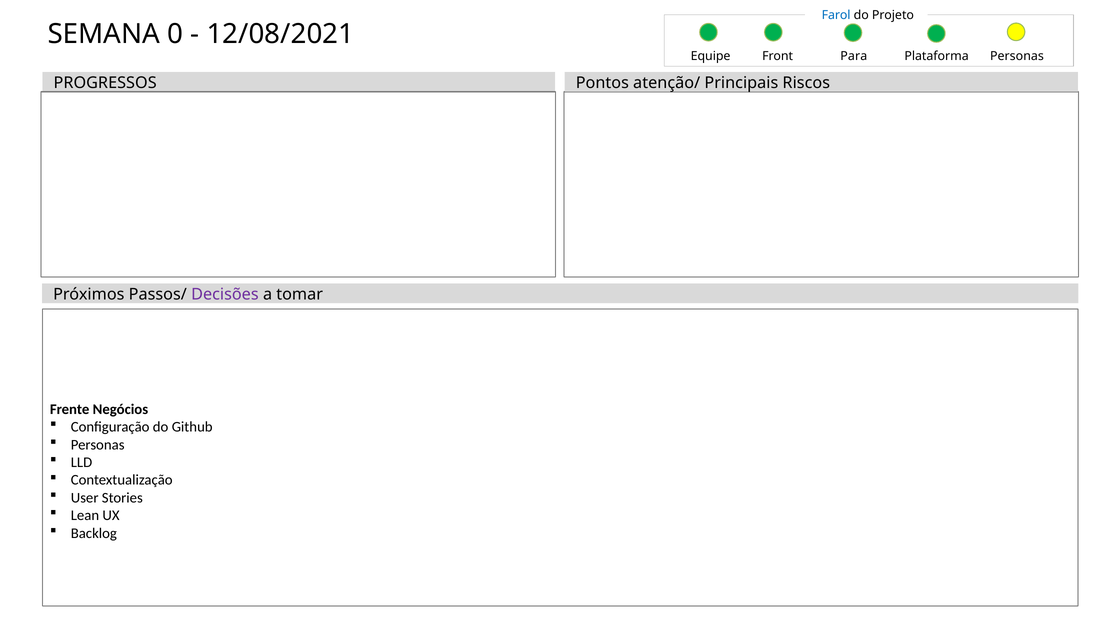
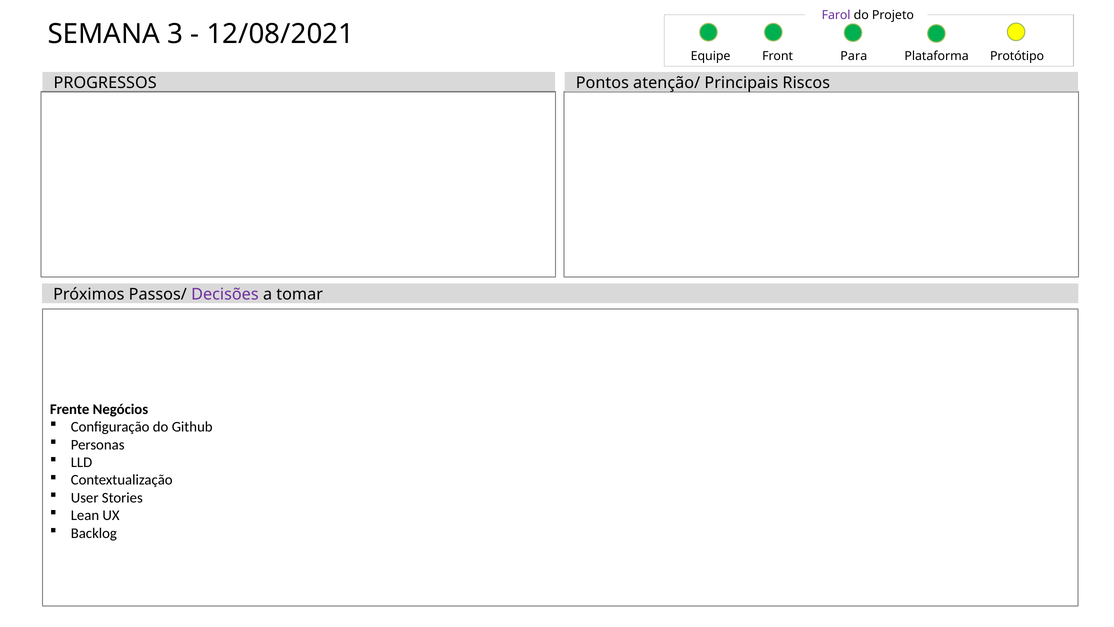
Farol colour: blue -> purple (836, 15)
0: 0 -> 3 (175, 34)
Personas: Personas -> Protótipo (1017, 56)
